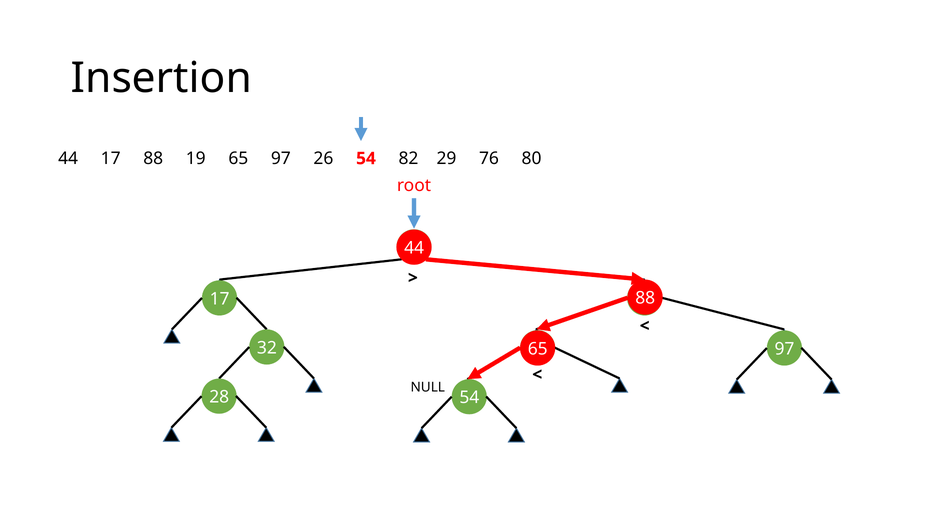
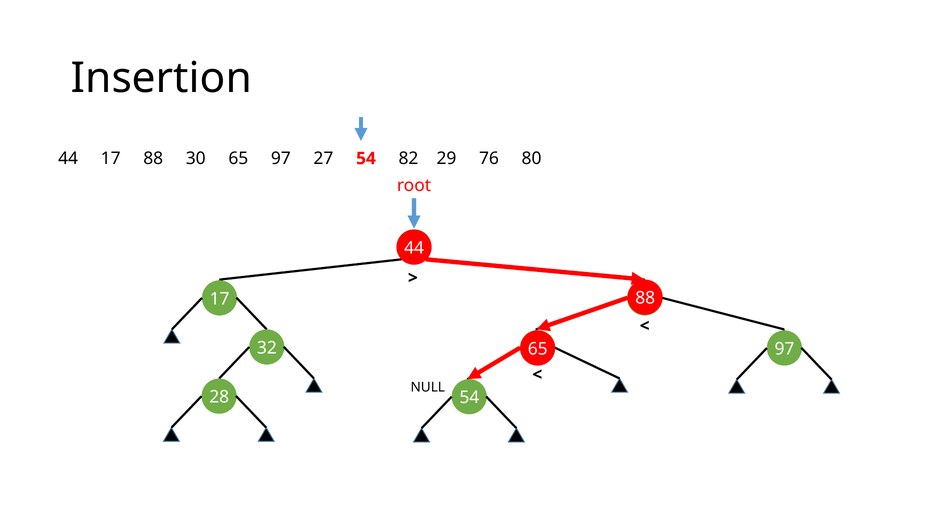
19: 19 -> 30 (196, 158)
26: 26 -> 27 (323, 158)
